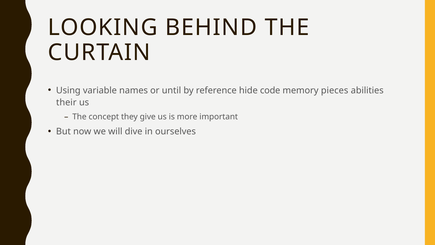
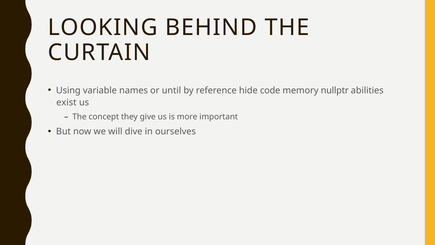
pieces: pieces -> nullptr (335, 90)
their: their -> exist (66, 102)
